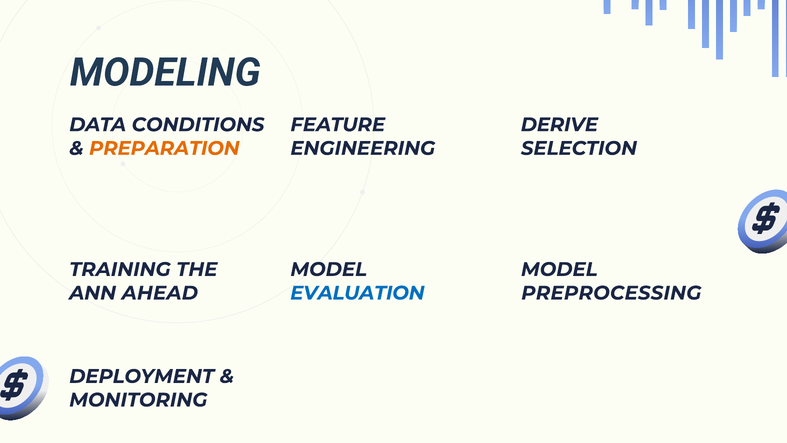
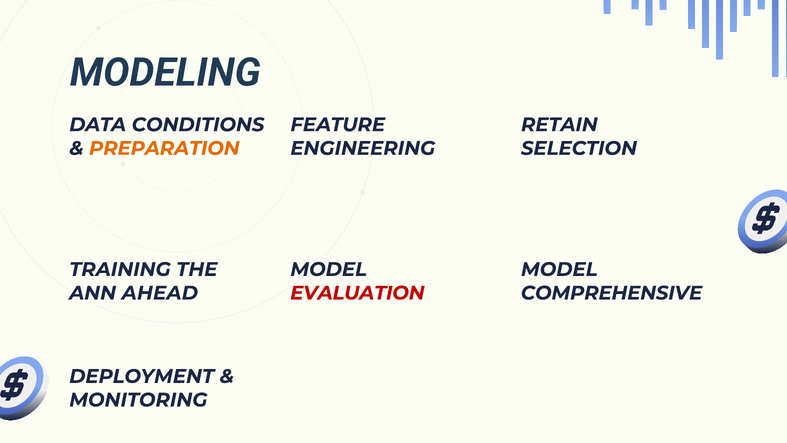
DERIVE: DERIVE -> RETAIN (559, 125)
EVALUATION colour: blue -> red (357, 293)
PREPROCESSING: PREPROCESSING -> COMPREHENSIVE (612, 293)
